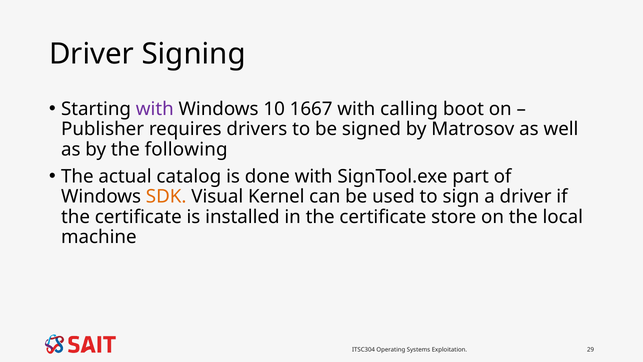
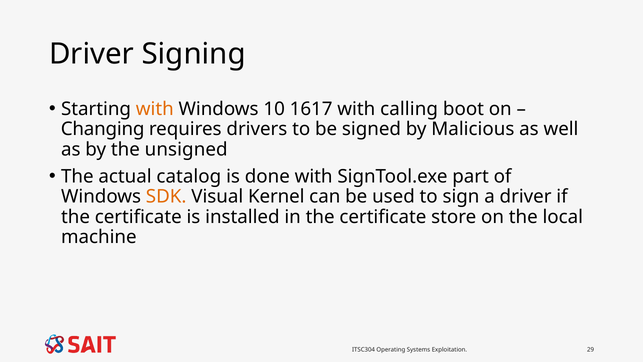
with colour: purple -> orange (155, 109)
1667: 1667 -> 1617 (311, 109)
Publisher: Publisher -> Changing (103, 129)
Matrosov: Matrosov -> Malicious (473, 129)
following: following -> unsigned (186, 149)
